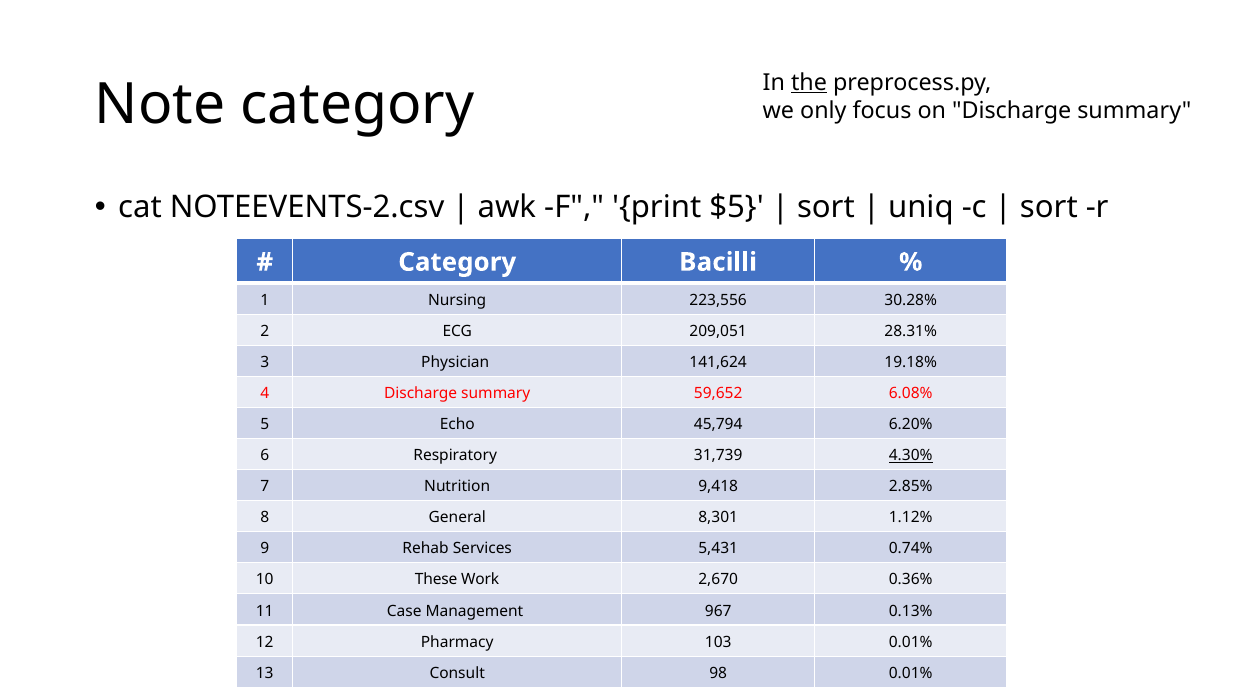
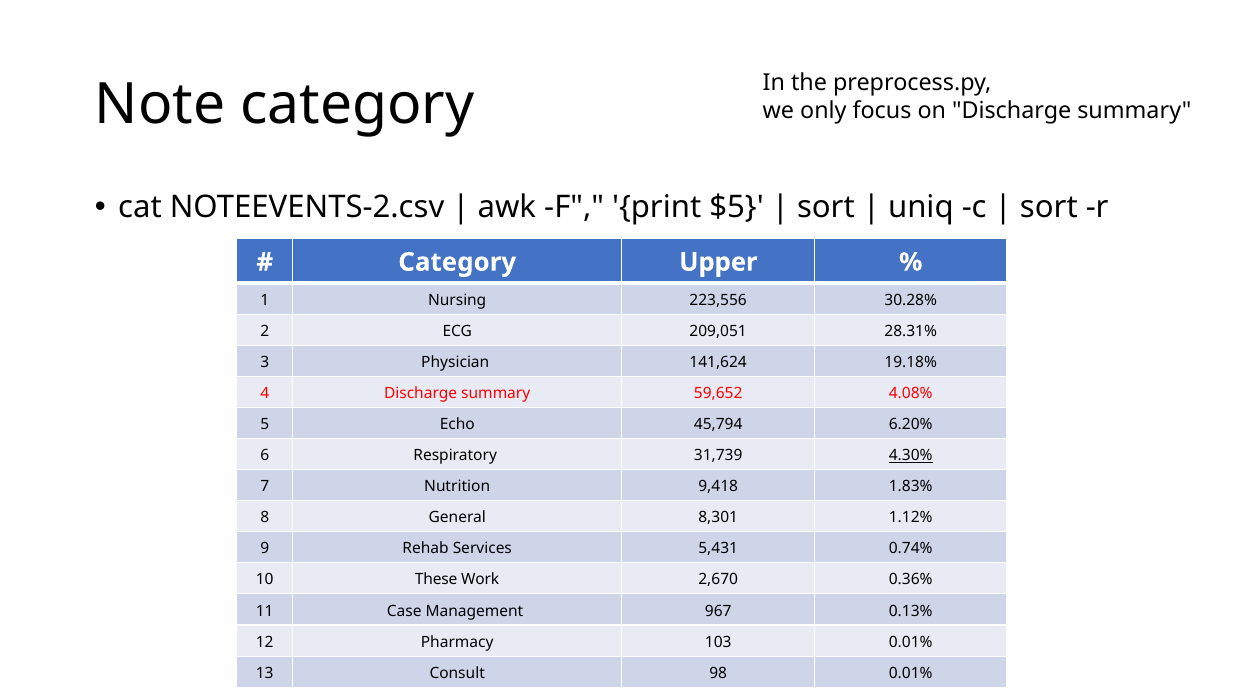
the underline: present -> none (809, 83)
Bacilli: Bacilli -> Upper (718, 262)
6.08%: 6.08% -> 4.08% (911, 393)
2.85%: 2.85% -> 1.83% (911, 486)
